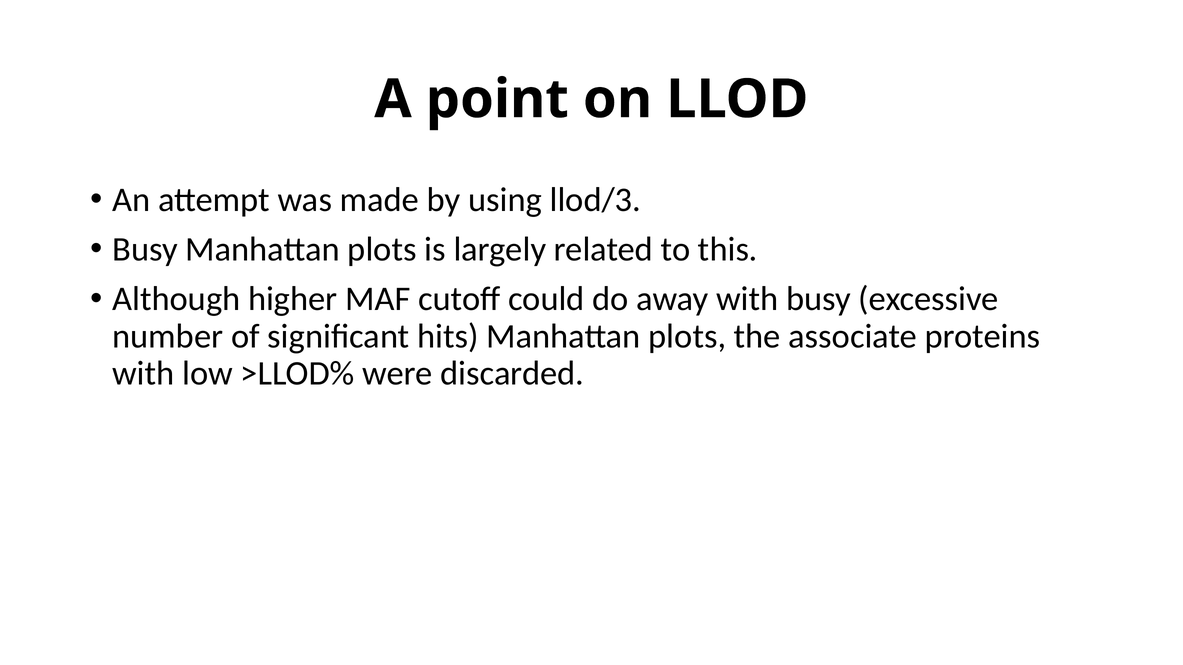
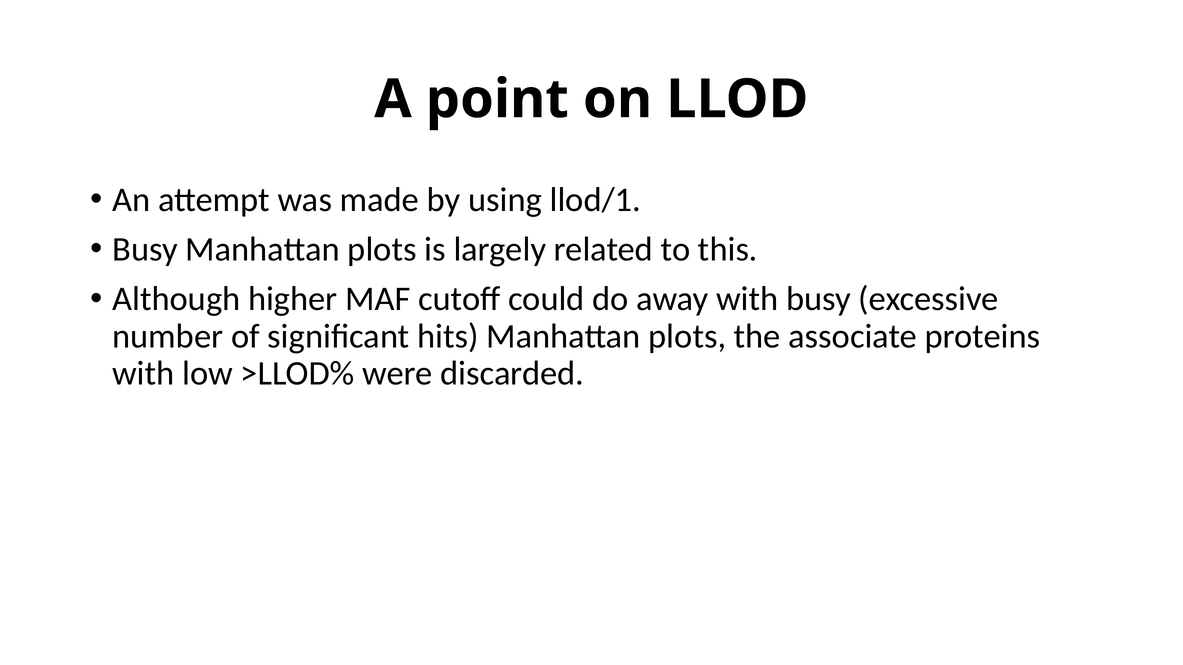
llod/3: llod/3 -> llod/1 (595, 200)
